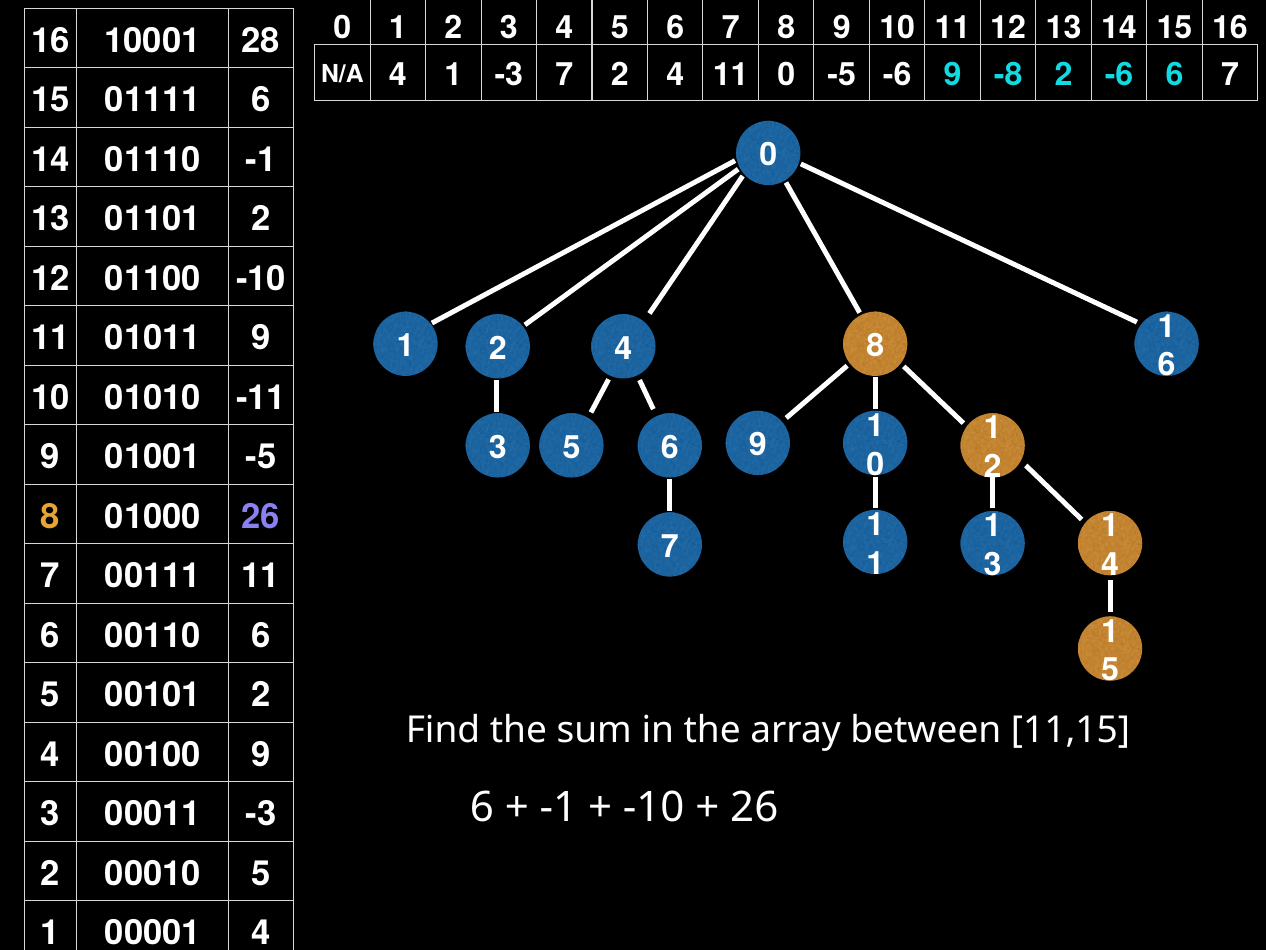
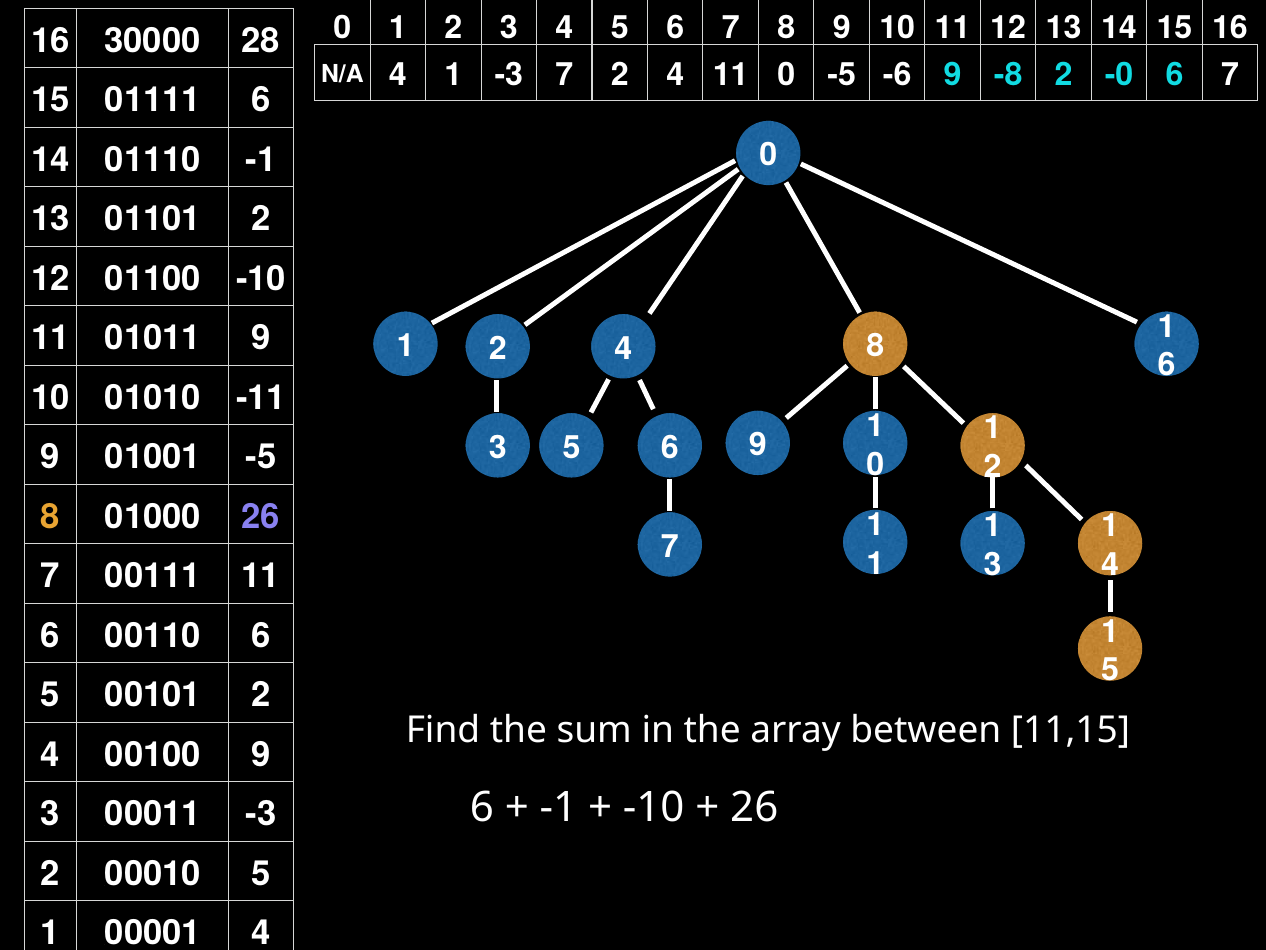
10001: 10001 -> 30000 (153, 41)
2 -6: -6 -> -0 (1119, 75)
